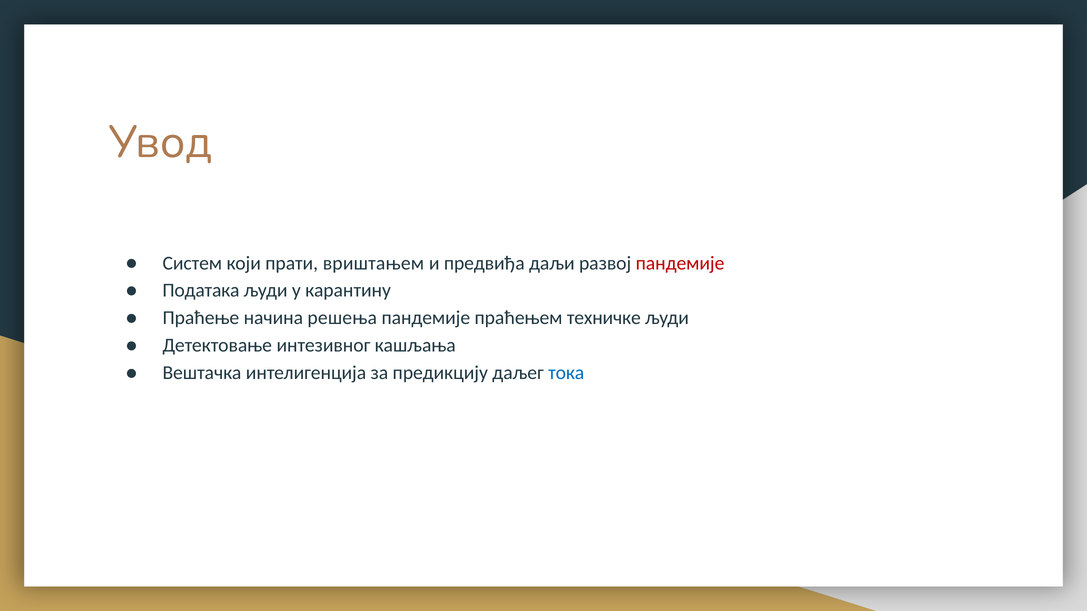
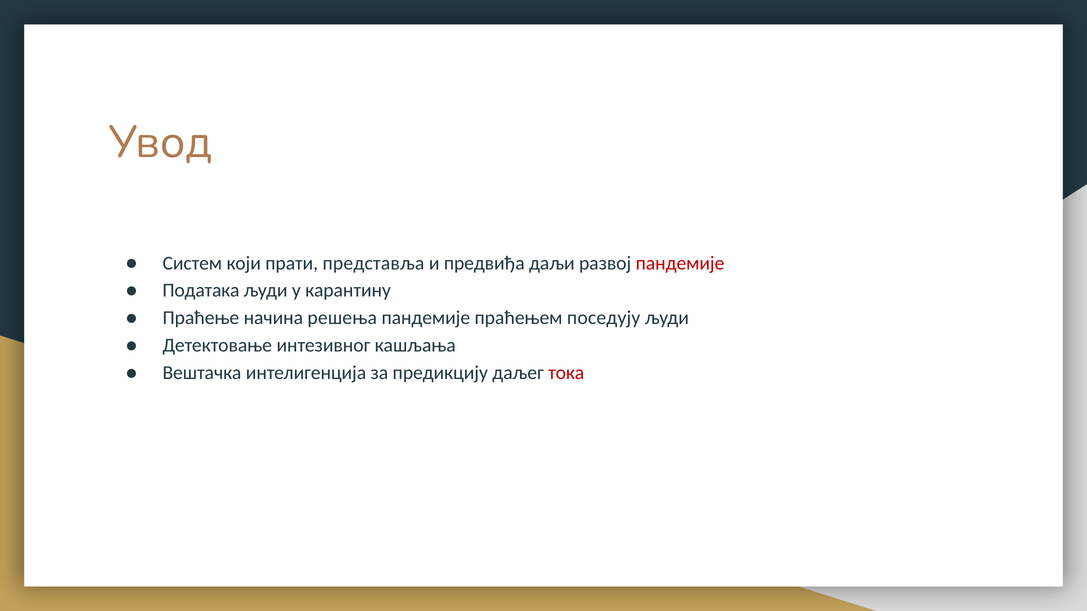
вриштањем: вриштањем -> представља (373, 263)
техничке: техничке -> поседују (604, 318)
тока colour: blue -> red (566, 373)
